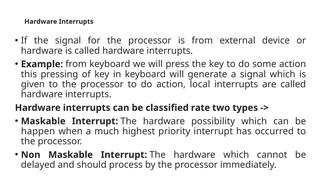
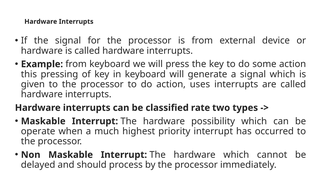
local: local -> uses (200, 84)
happen: happen -> operate (38, 131)
